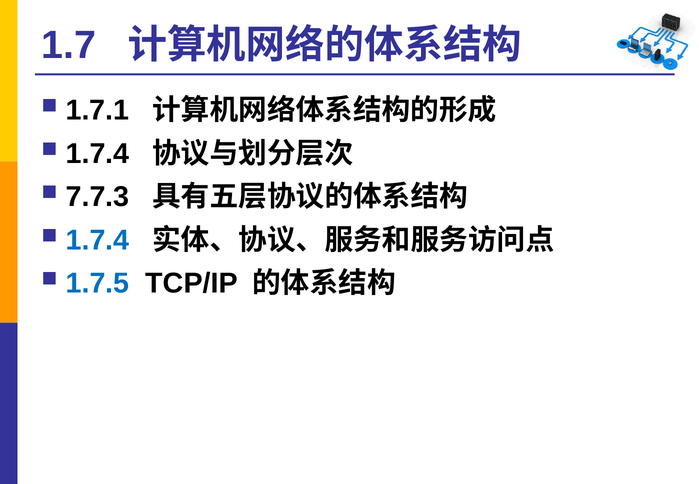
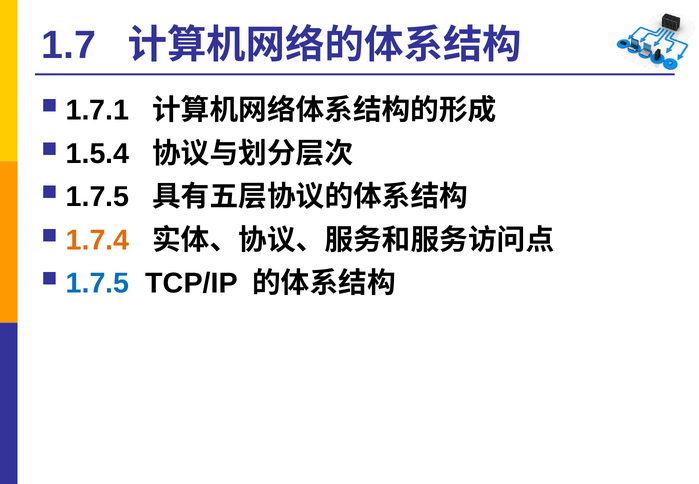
1.7.4: 1.7.4 -> 1.5.4 (97, 154)
7.7.3: 7.7.3 -> 1.7.5 (97, 197)
1.7.4 colour: blue -> orange (97, 240)
